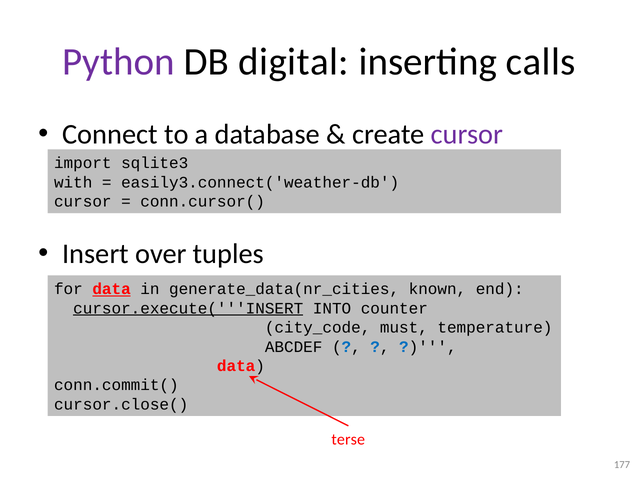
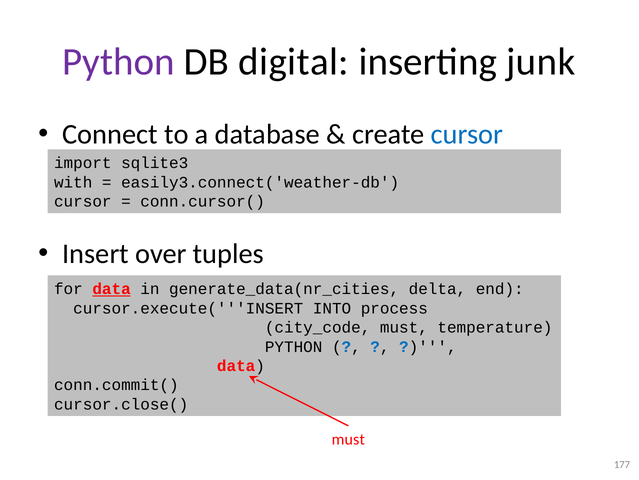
calls: calls -> junk (541, 62)
cursor colour: purple -> blue (467, 134)
known: known -> delta (437, 289)
cursor.execute('''INSERT underline: present -> none (188, 308)
counter: counter -> process (394, 308)
ABCDEF: ABCDEF -> PYTHON (294, 346)
terse: terse -> must (348, 439)
